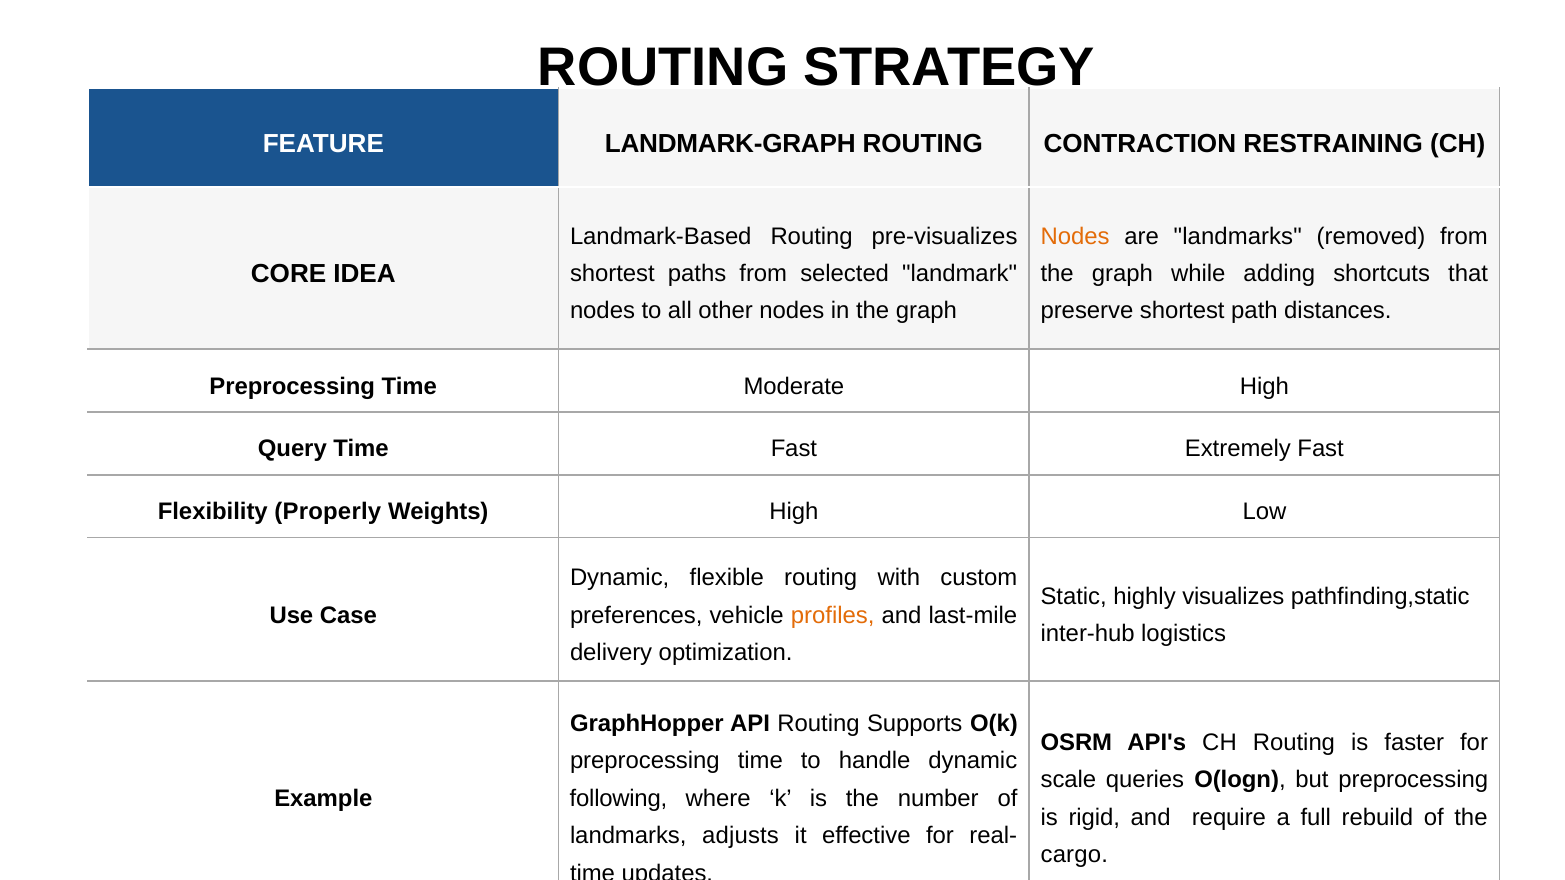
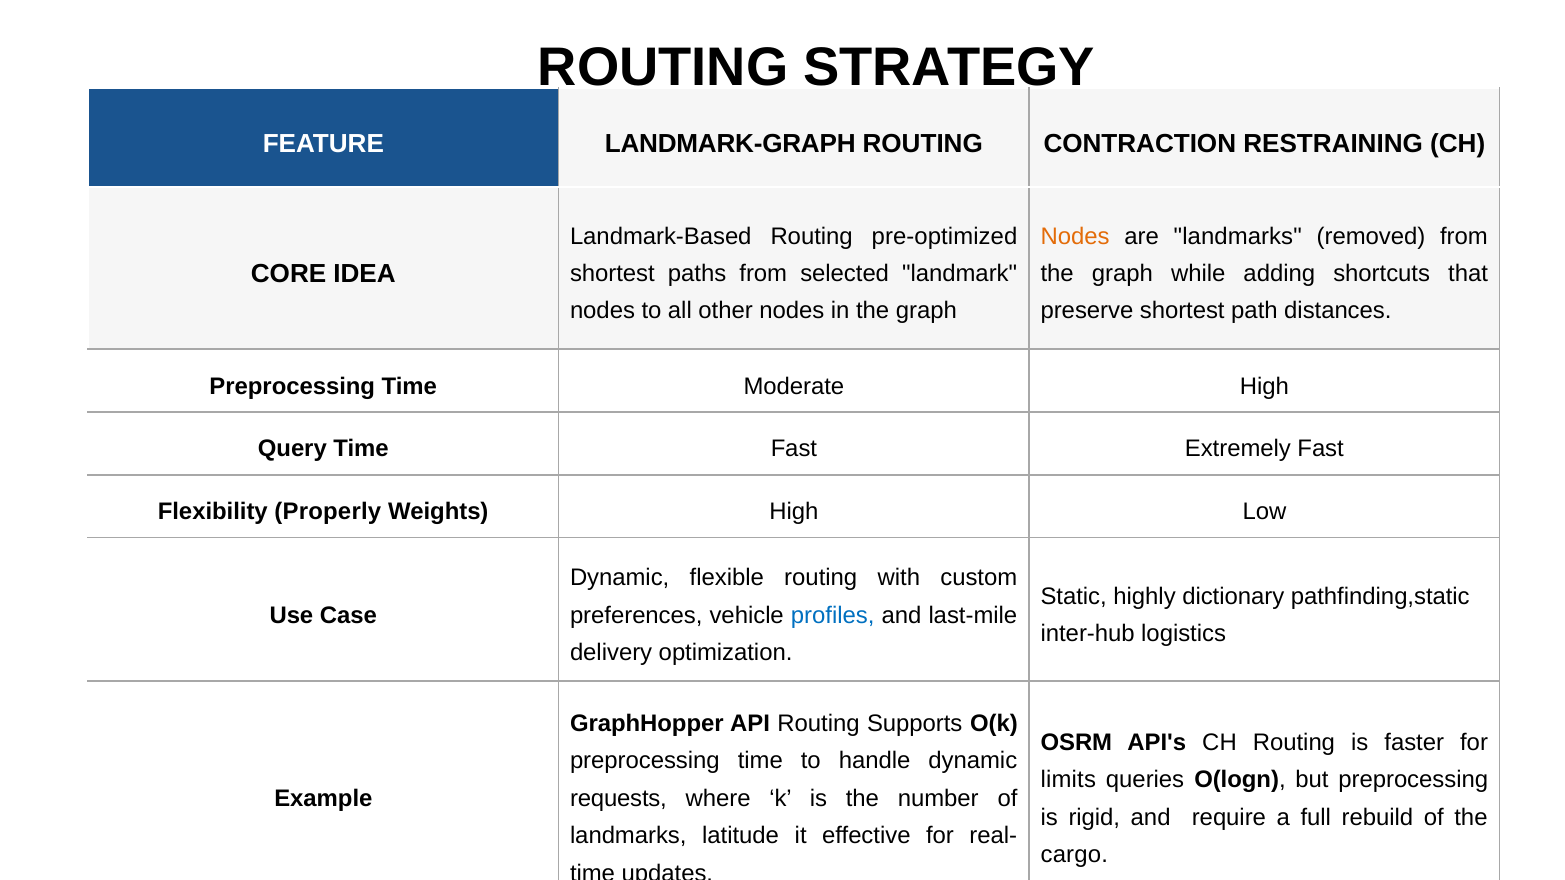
pre-visualizes: pre-visualizes -> pre-optimized (945, 236)
visualizes: visualizes -> dictionary (1233, 597)
profiles colour: orange -> blue (833, 615)
scale: scale -> limits (1068, 780)
following: following -> requests (618, 799)
adjusts: adjusts -> latitude (741, 836)
